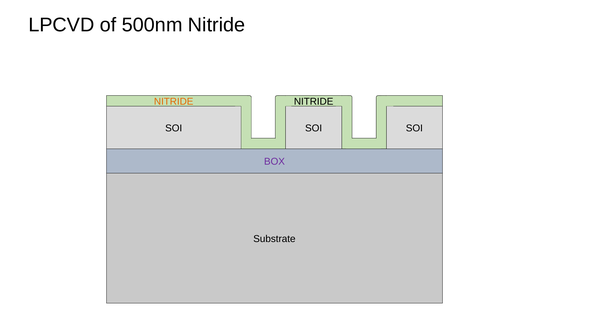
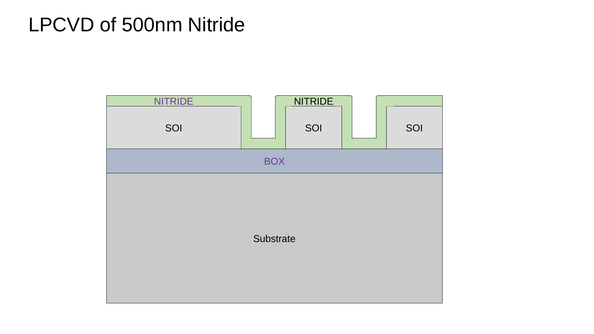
NITRIDE colour: orange -> purple (174, 102)
